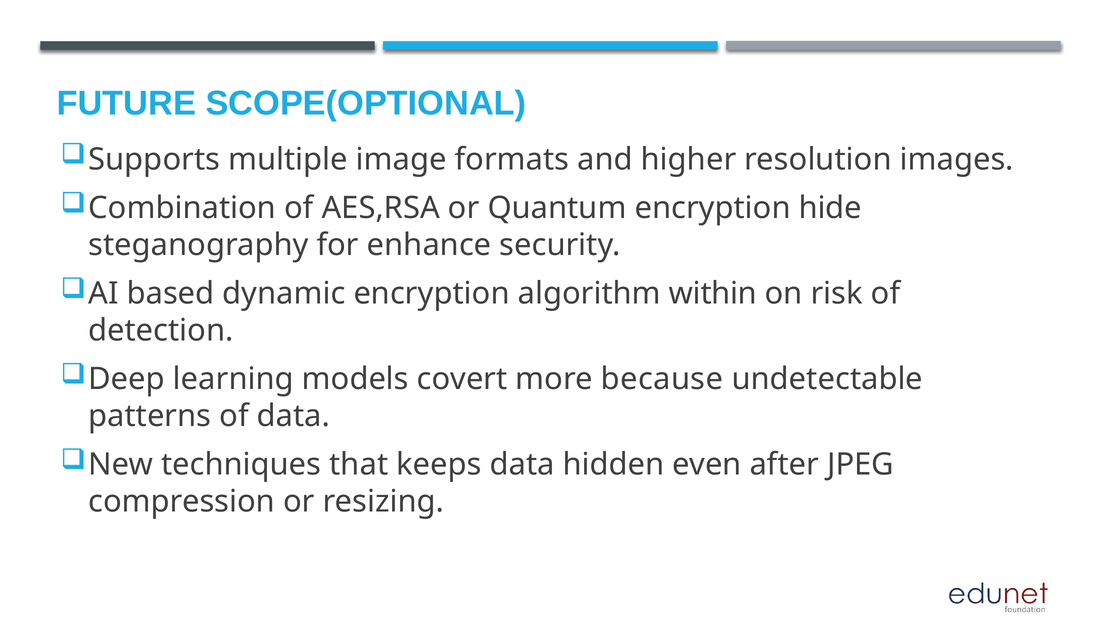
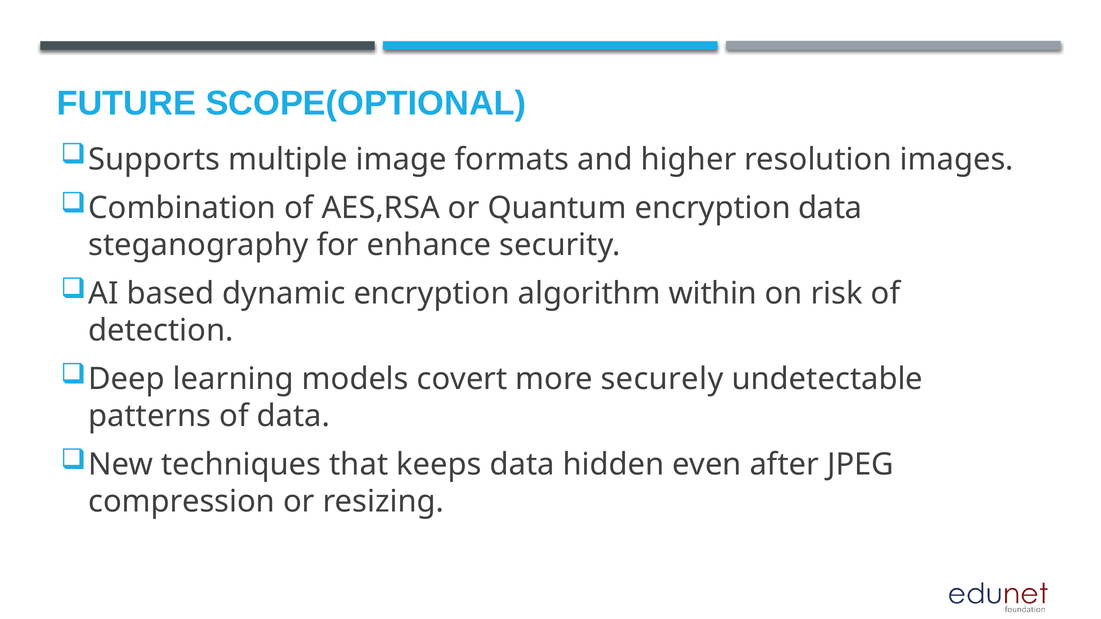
encryption hide: hide -> data (830, 208)
because: because -> securely (662, 379)
